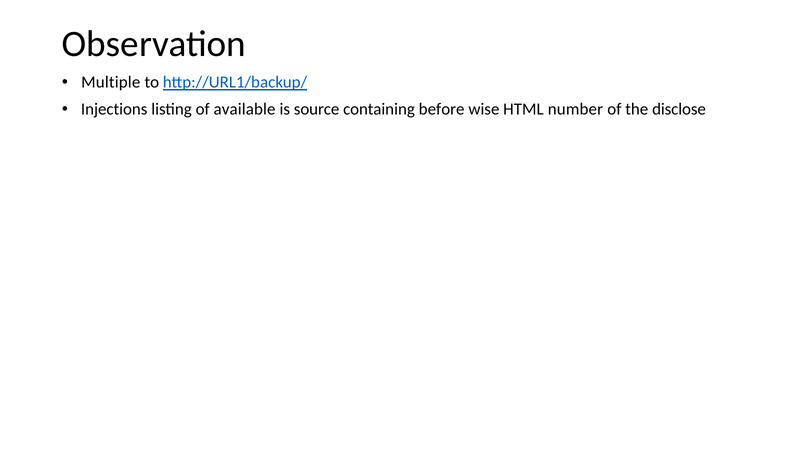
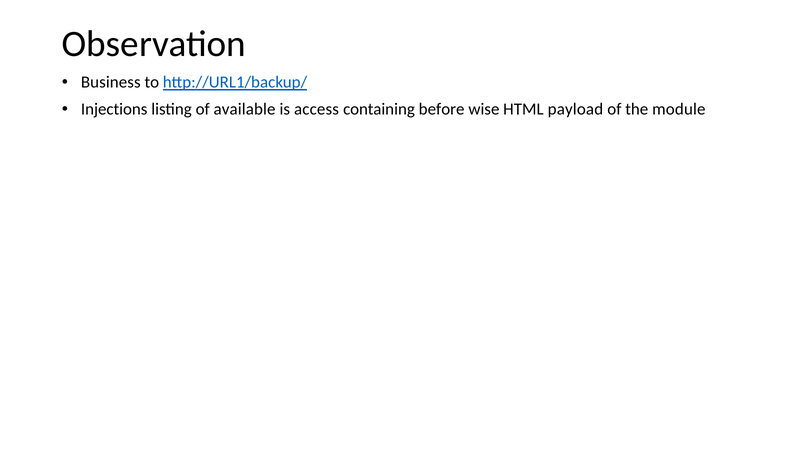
Multiple: Multiple -> Business (111, 82)
source: source -> access (316, 109)
number: number -> payload (575, 109)
disclose: disclose -> module (679, 109)
